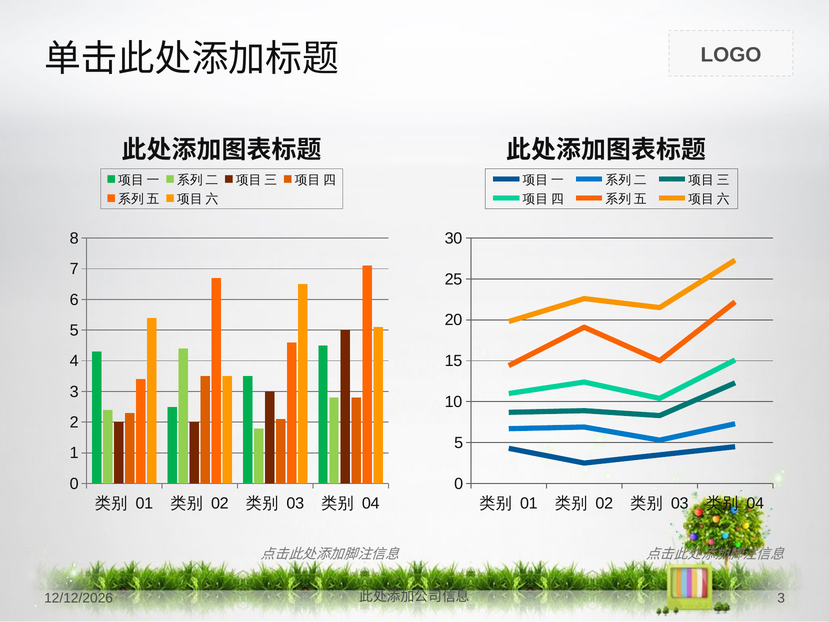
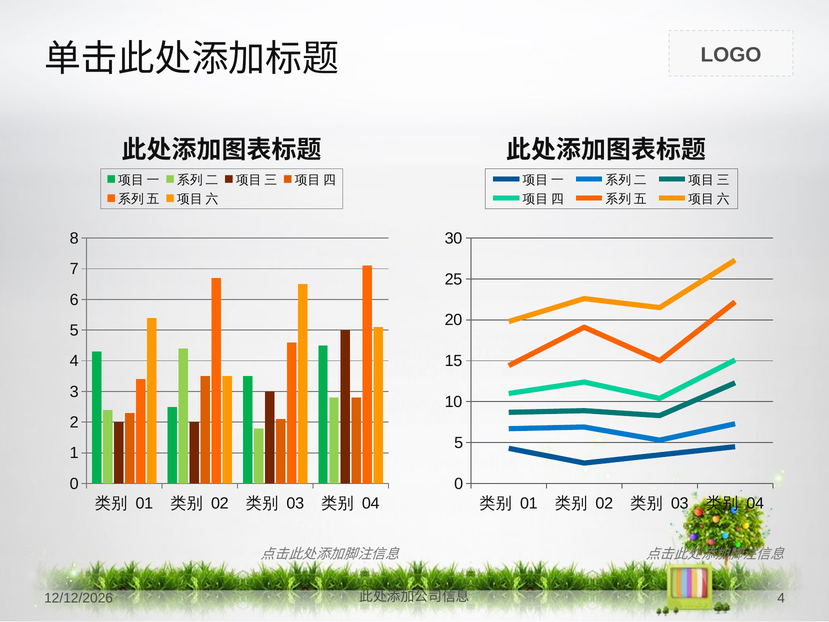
3: 3 -> 4 (781, 598)
